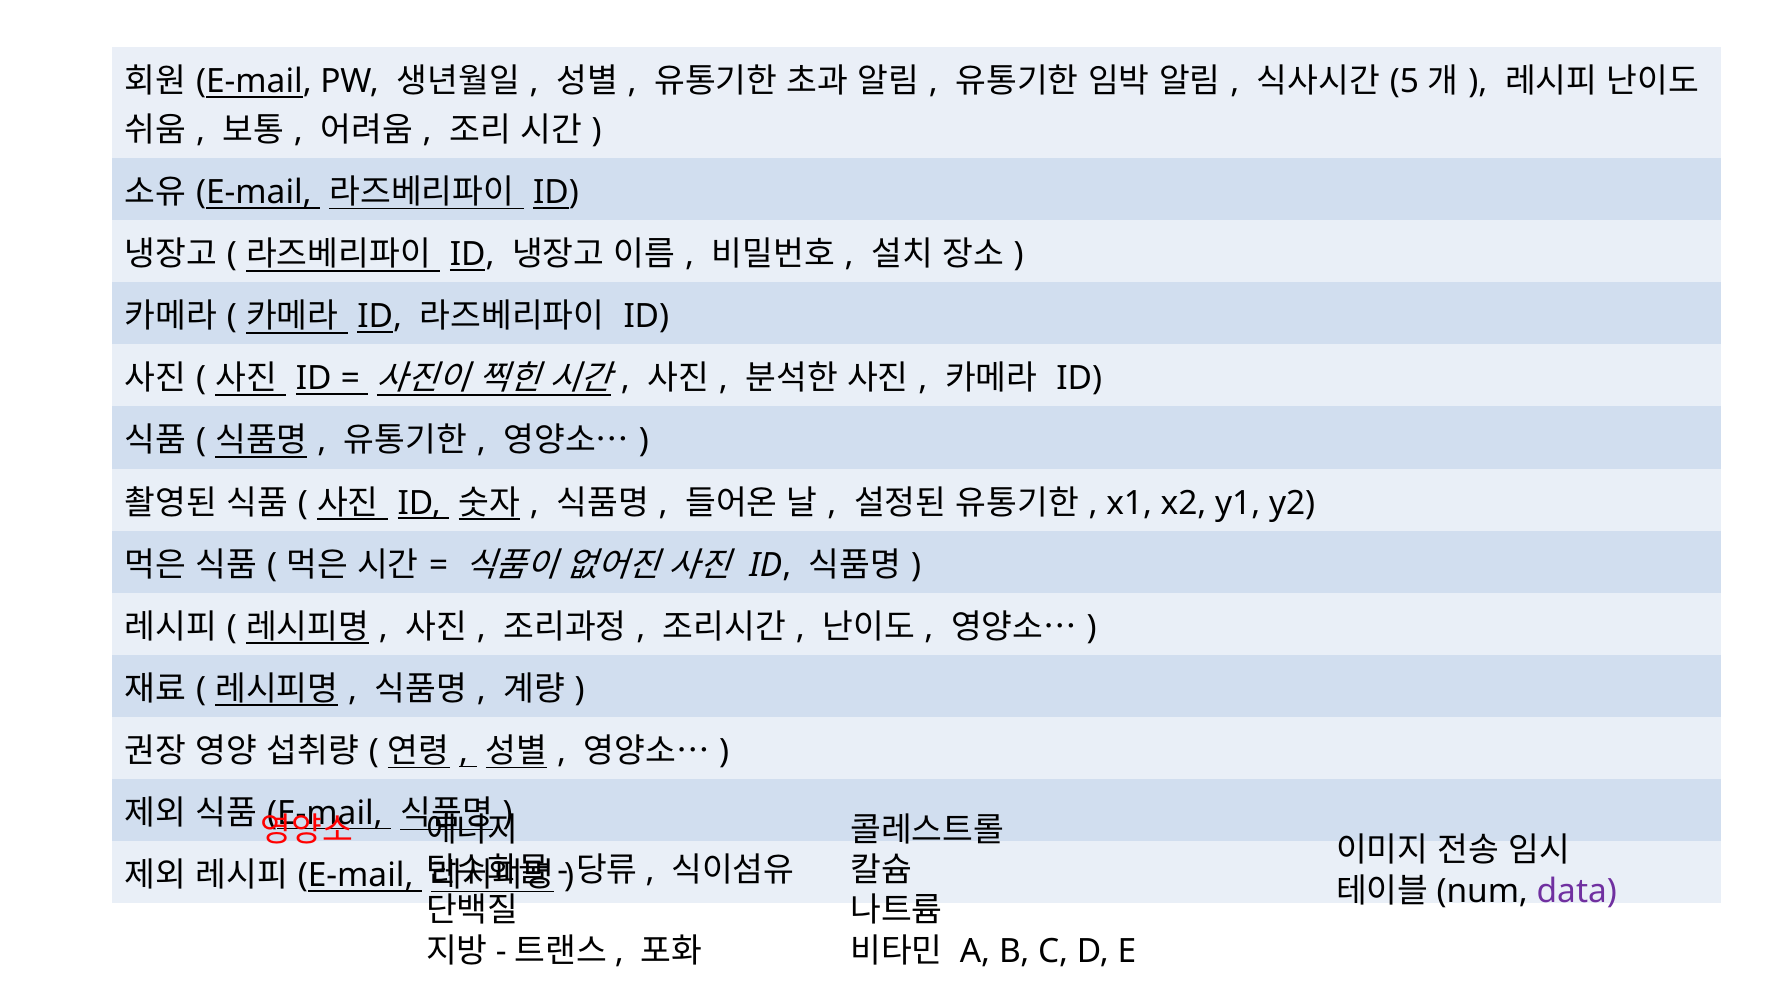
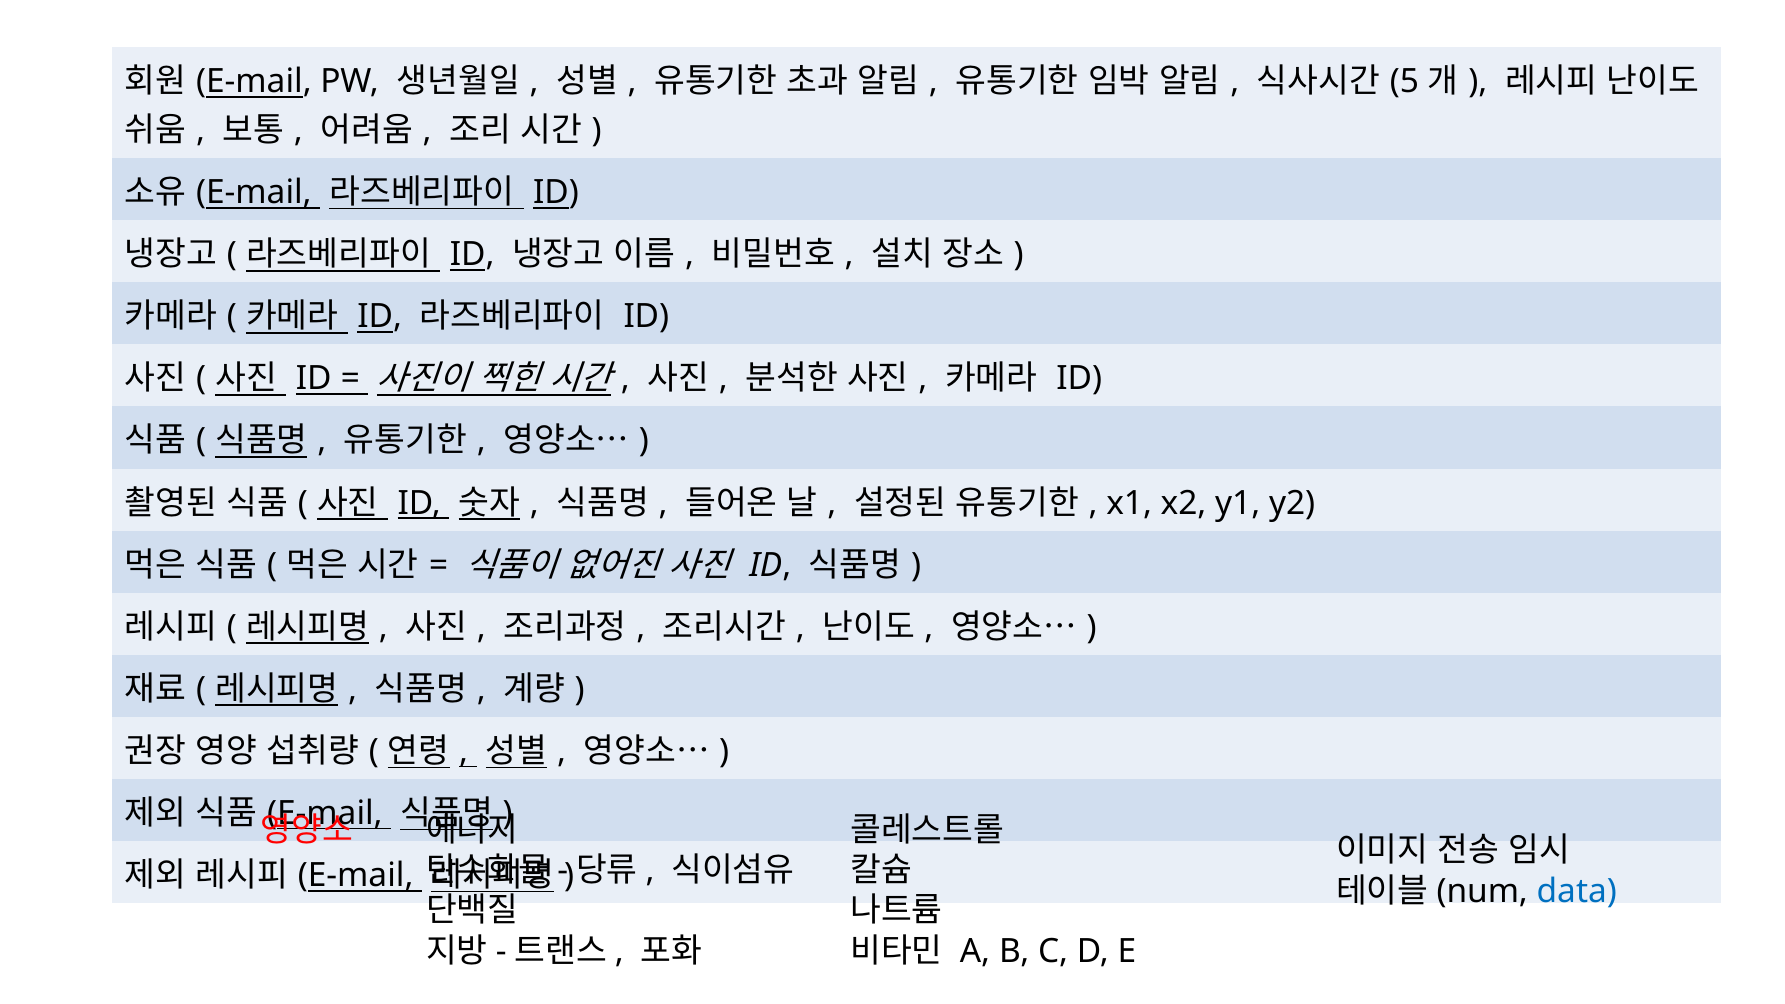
data colour: purple -> blue (1577, 891)
